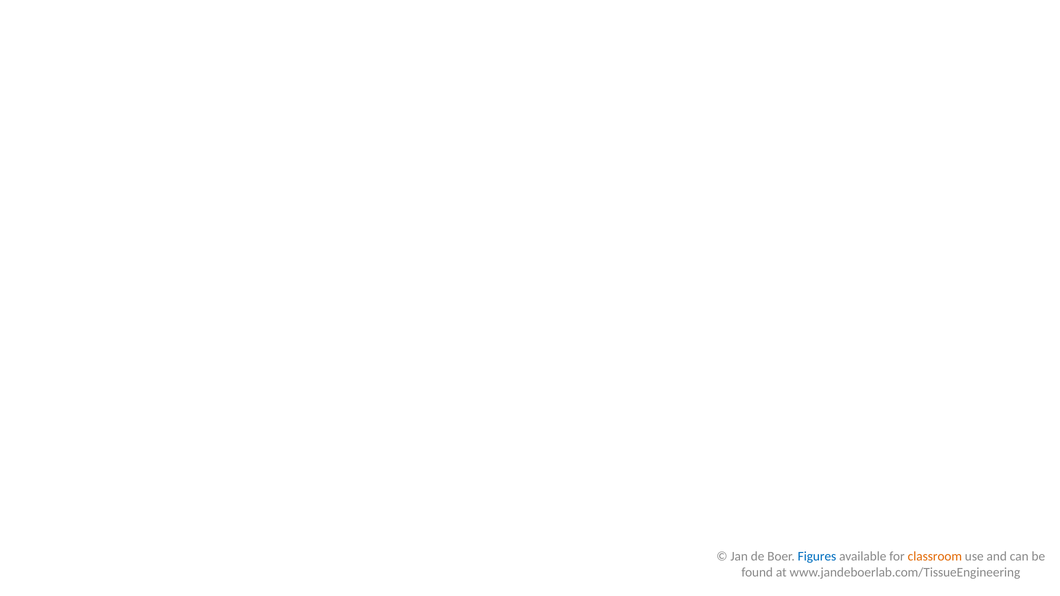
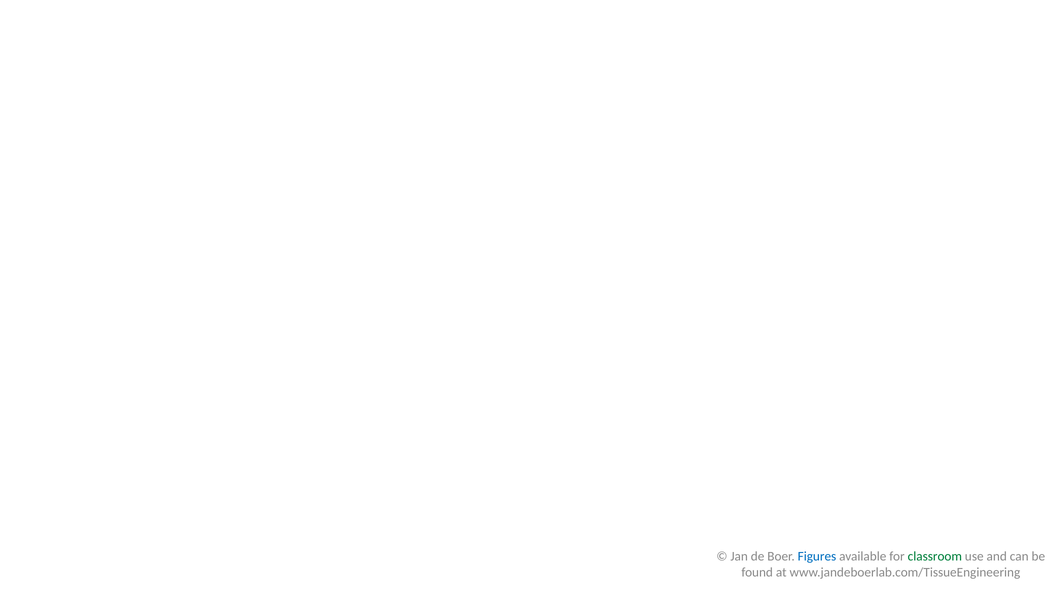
classroom colour: orange -> green (935, 557)
